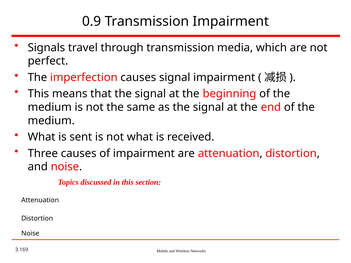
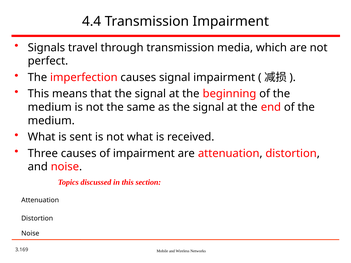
0.9: 0.9 -> 4.4 (92, 21)
